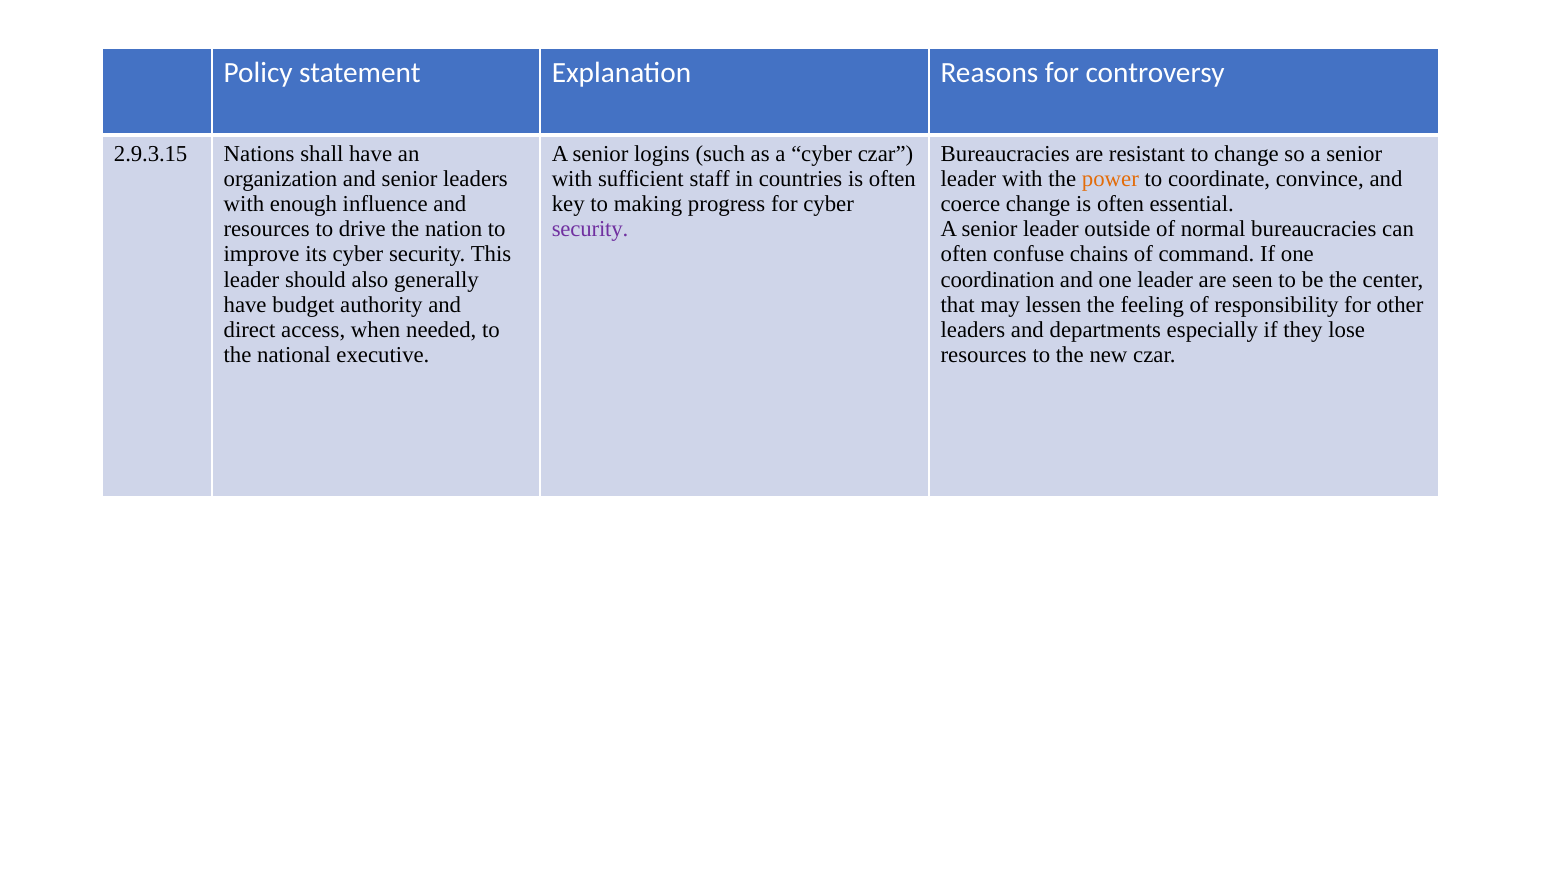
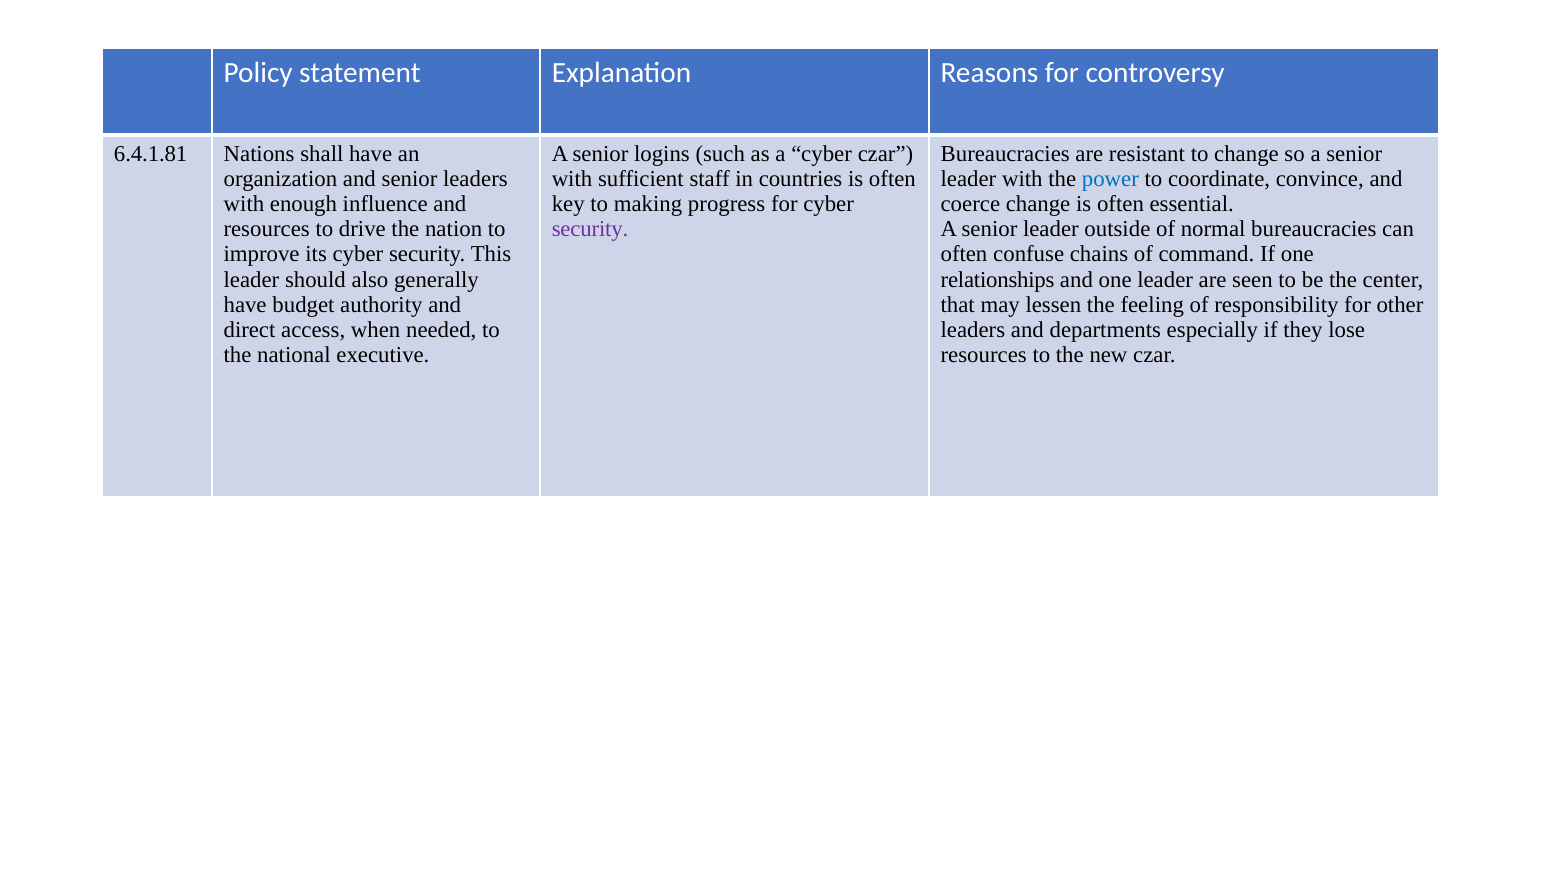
2.9.3.15: 2.9.3.15 -> 6.4.1.81 (151, 154)
power colour: orange -> blue (1110, 179)
coordination: coordination -> relationships (998, 280)
